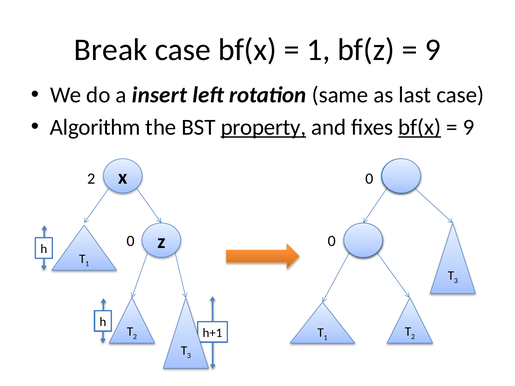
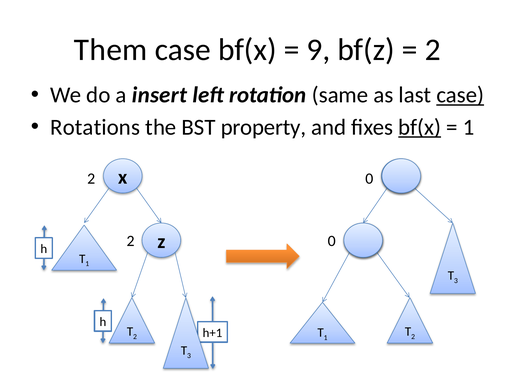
Break: Break -> Them (111, 50)
1: 1 -> 9 (318, 50)
9: 9 -> 2 (433, 50)
case underline: none -> present (460, 95)
Algorithm: Algorithm -> Rotations (95, 127)
property underline: present -> none (263, 127)
9: 9 -> 1 (468, 127)
h 0: 0 -> 2 (131, 241)
